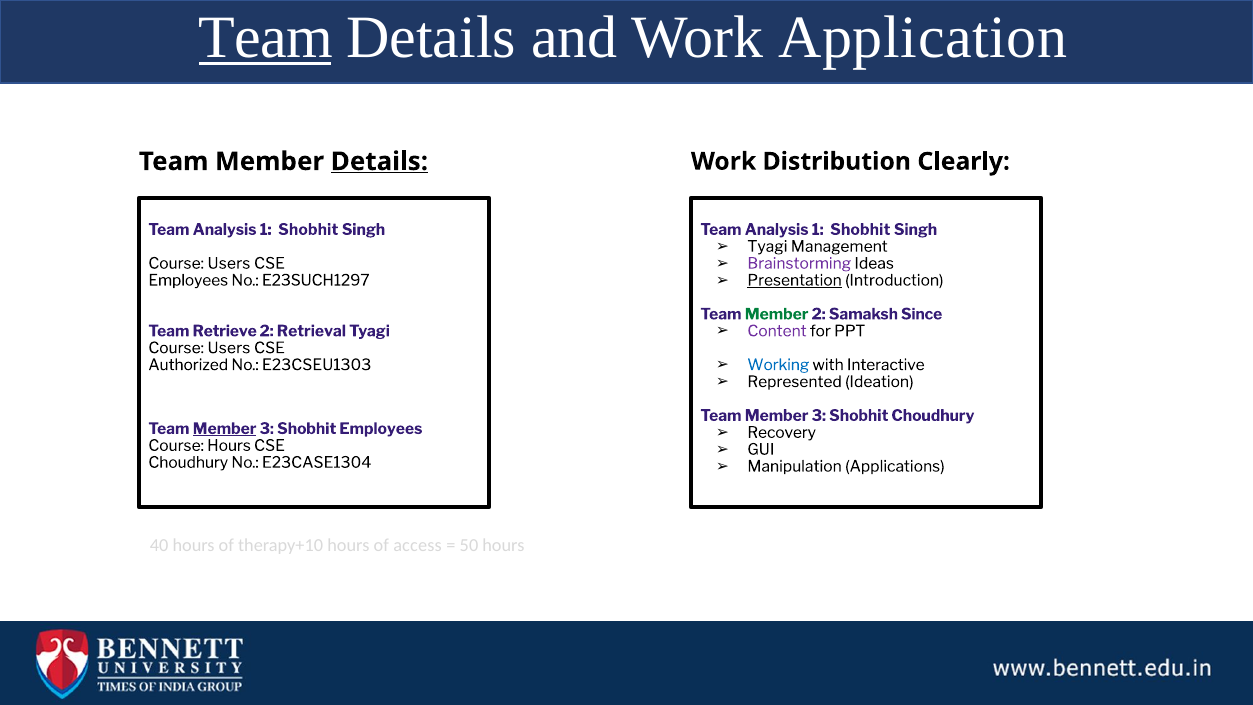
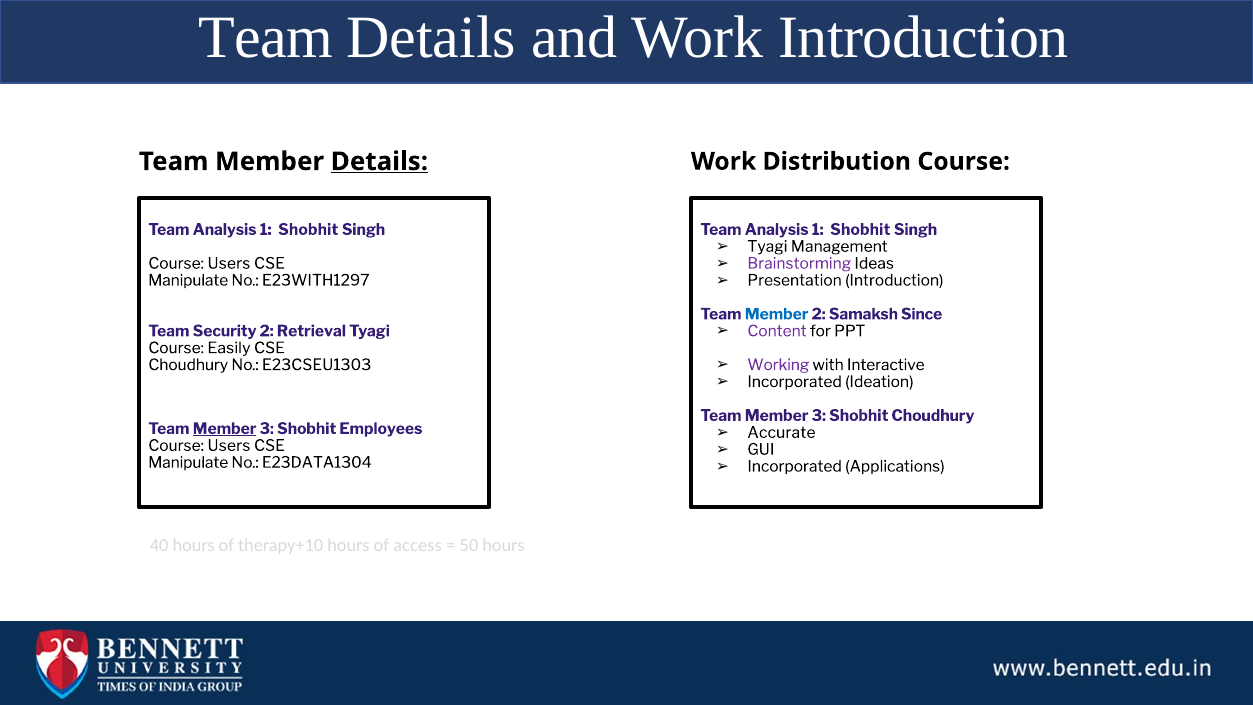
Team underline: present -> none (266, 38)
Work Application: Application -> Introduction (924, 38)
Distribution Clearly: Clearly -> Course (964, 161)
Presentation underline: present -> none (795, 280)
Employees: Employees -> Manipulate (188, 280)
E23SUCH1297: E23SUCH1297 -> E23WITH1297 (316, 280)
Member colour: green -> blue (777, 314)
Retrieve: Retrieve -> Security (225, 331)
Users: Users -> Easily (229, 348)
Working colour: blue -> purple (778, 365)
Authorized: Authorized -> Choudhury (188, 365)
Represented: Represented -> Incorporated (795, 382)
Recovery: Recovery -> Accurate (781, 432)
Hours: Hours -> Users (229, 446)
Choudhury: Choudhury -> Manipulate (188, 462)
E23CASE1304: E23CASE1304 -> E23DATA1304 (317, 462)
Manipulation: Manipulation -> Incorporated (795, 466)
